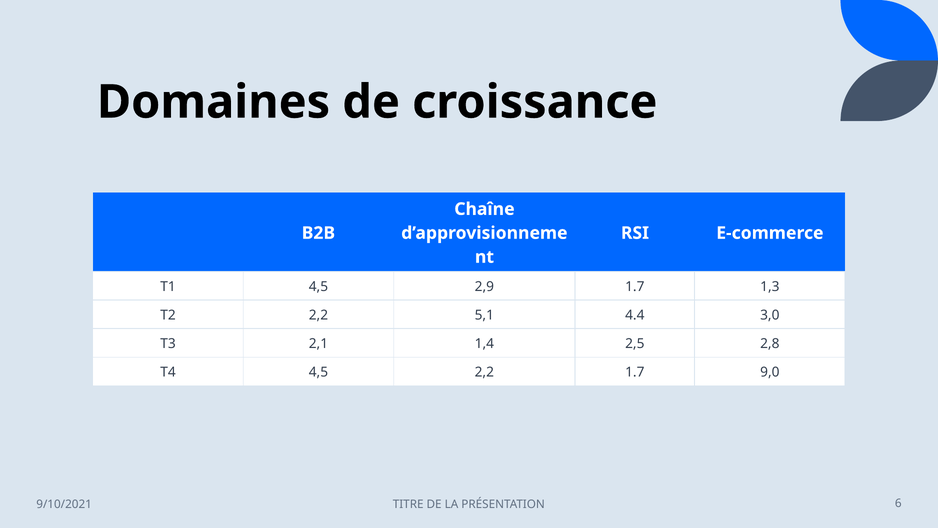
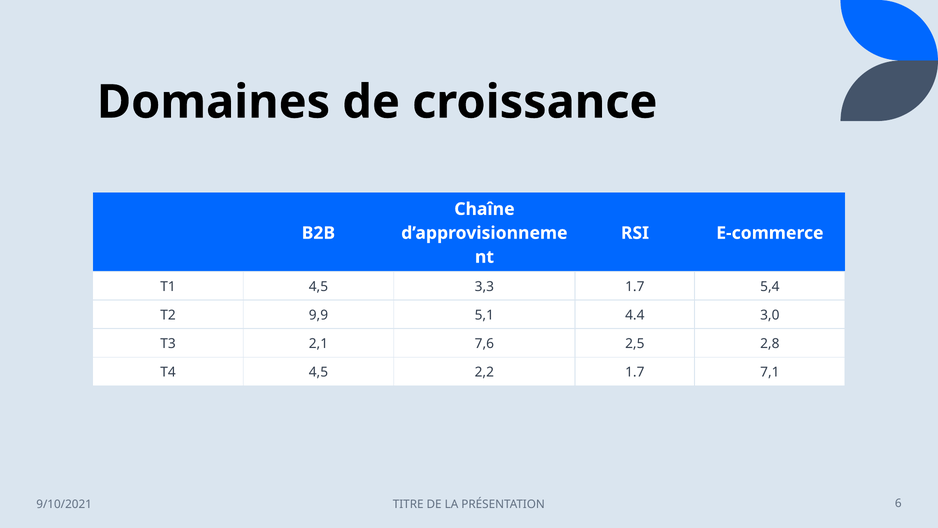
2,9: 2,9 -> 3,3 (484, 286)
1,3: 1,3 -> 5,4 (770, 286)
T2 2,2: 2,2 -> 9,9 (318, 315)
1,4: 1,4 -> 7,6 (484, 343)
9,0: 9,0 -> 7,1 (770, 372)
